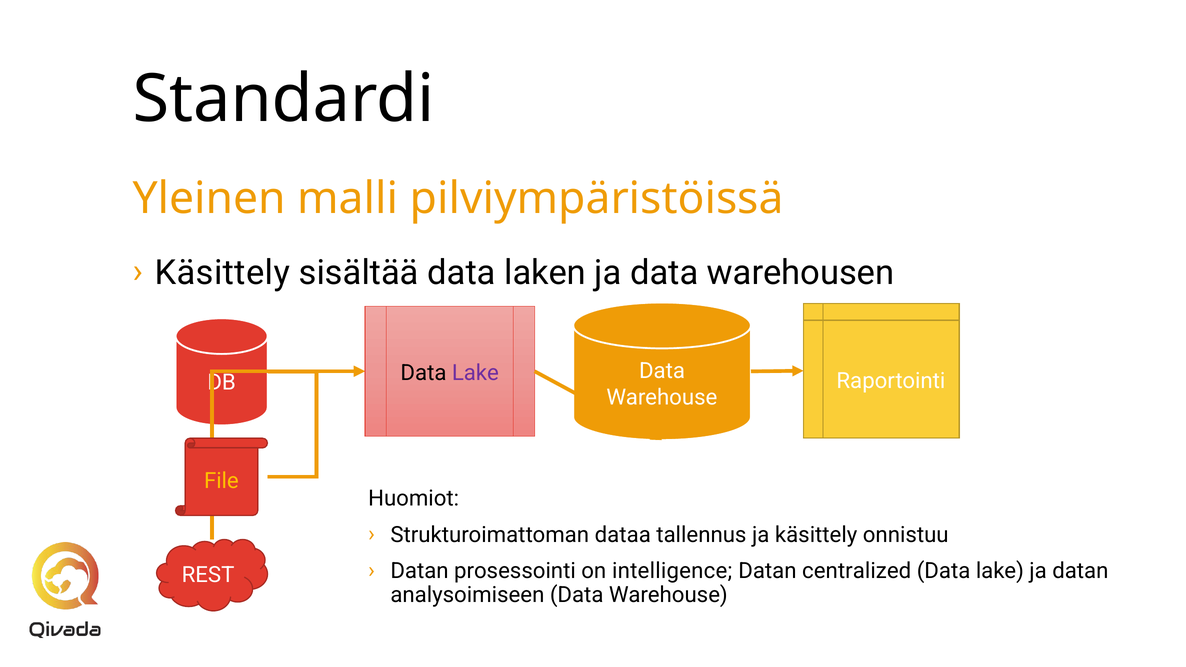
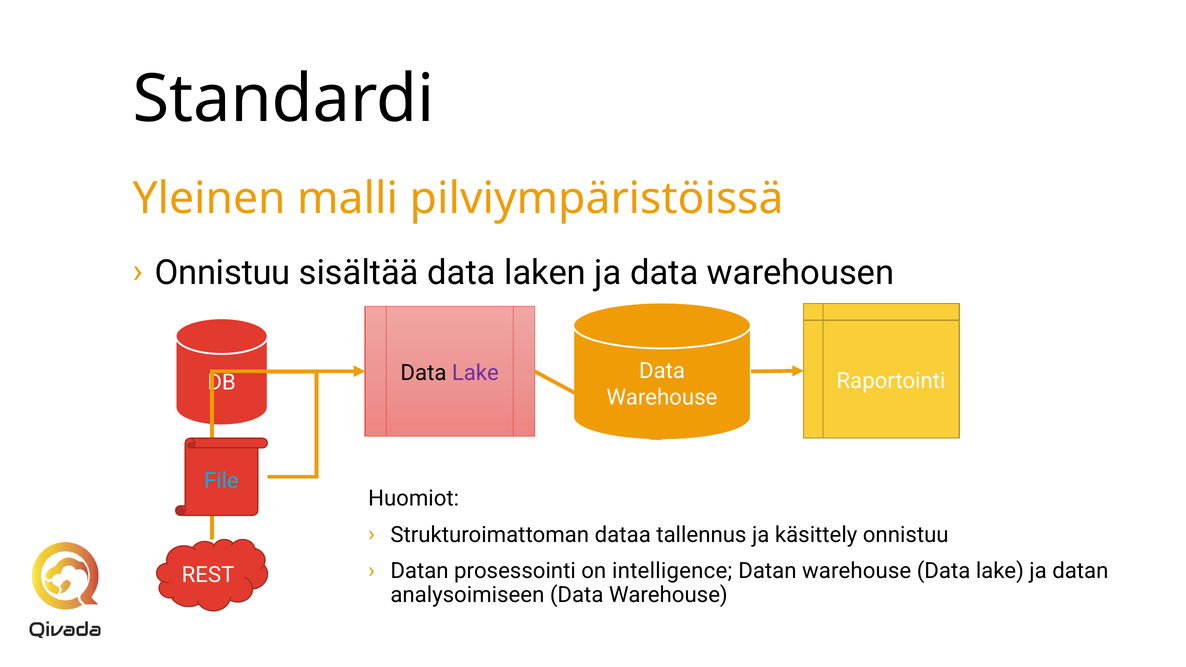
Käsittely: Käsittely -> Onnistuu (223, 273)
File colour: yellow -> light blue (221, 481)
Datan centralized: centralized -> warehouse (857, 571)
